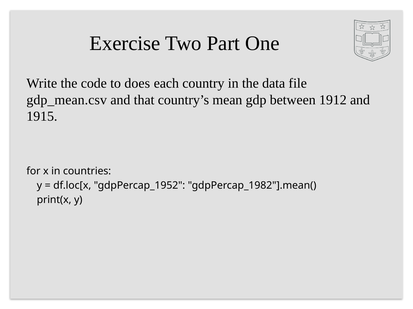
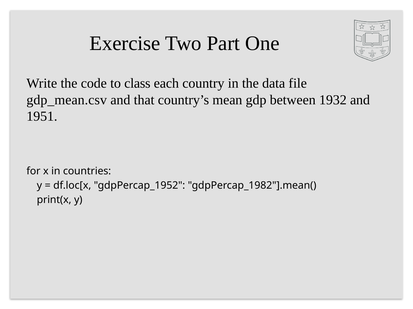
does: does -> class (137, 84)
1912: 1912 -> 1932 (333, 100)
1915: 1915 -> 1951 (42, 117)
